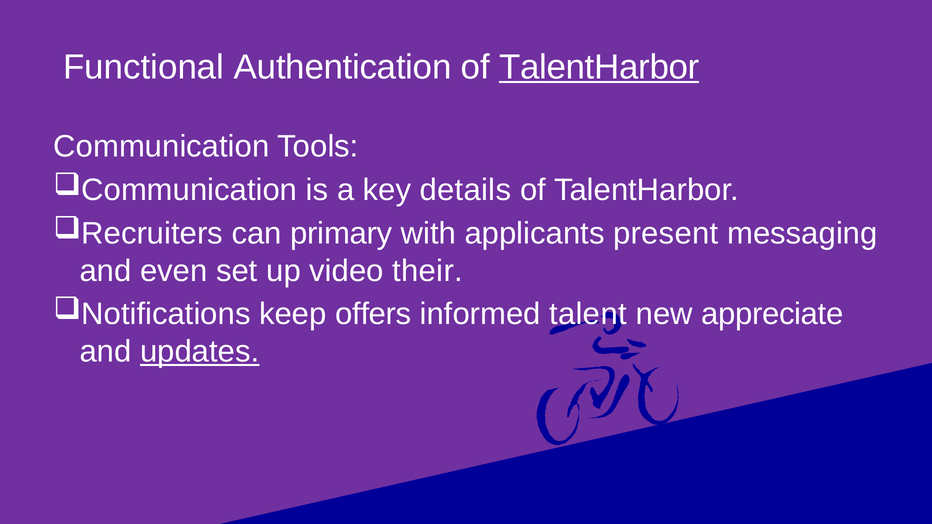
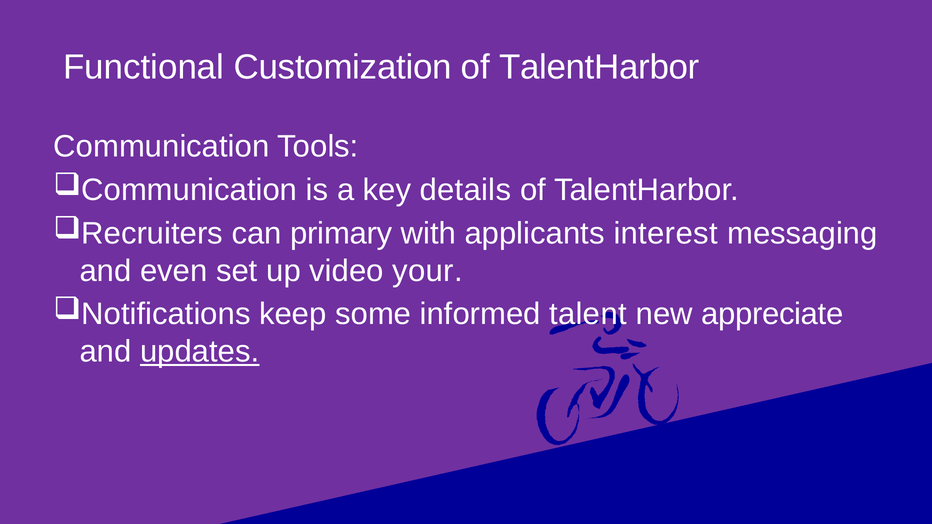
Authentication: Authentication -> Customization (343, 67)
TalentHarbor underline: present -> none (599, 67)
present: present -> interest (666, 234)
their: their -> your (428, 271)
offers: offers -> some (373, 314)
